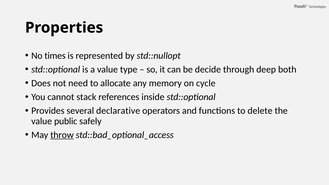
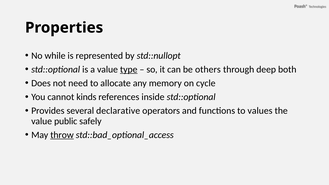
times: times -> while (55, 56)
type underline: none -> present (129, 69)
decide: decide -> others (208, 69)
stack: stack -> kinds (86, 97)
delete: delete -> values (260, 111)
